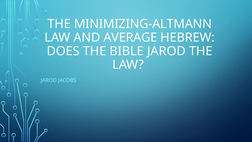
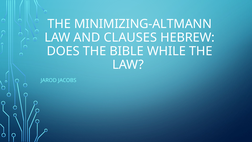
AVERAGE: AVERAGE -> CLAUSES (130, 37)
BIBLE JAROD: JAROD -> WHILE (166, 51)
